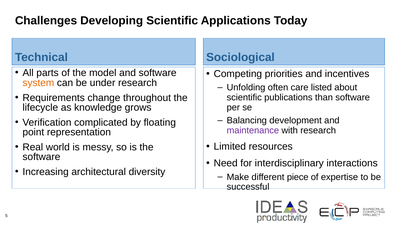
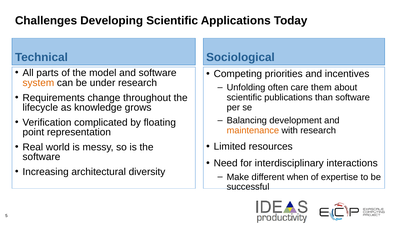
listed: listed -> them (321, 88)
maintenance colour: purple -> orange (253, 131)
piece: piece -> when (298, 177)
